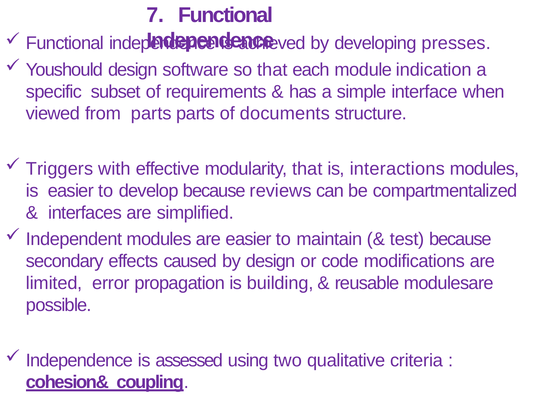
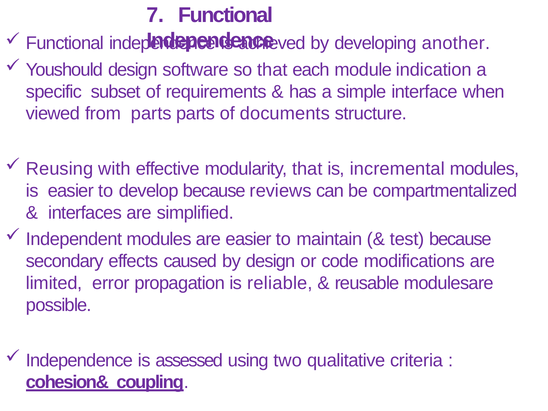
presses: presses -> another (456, 43)
Triggers: Triggers -> Reusing (60, 169)
interactions: interactions -> incremental (397, 169)
building: building -> reliable (280, 283)
